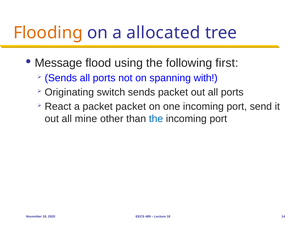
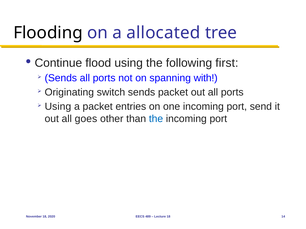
Flooding colour: orange -> black (48, 33)
Message: Message -> Continue (58, 63)
React: React -> Using (58, 107)
packet packet: packet -> entries (131, 107)
mine: mine -> goes (86, 119)
